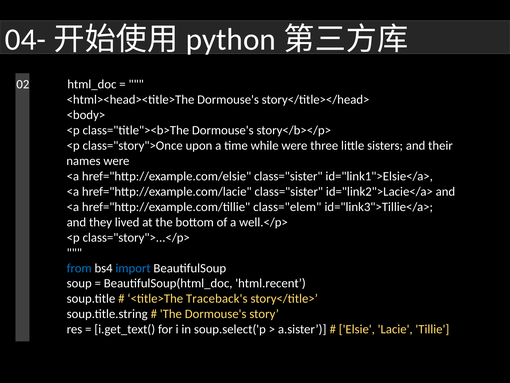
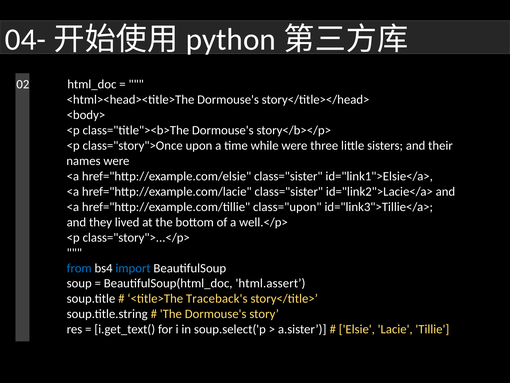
class="elem: class="elem -> class="upon (287, 207)
html.recent: html.recent -> html.assert (270, 283)
